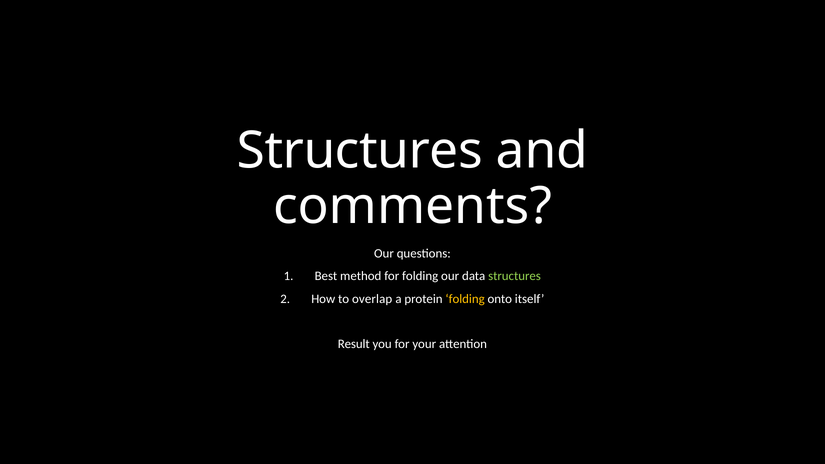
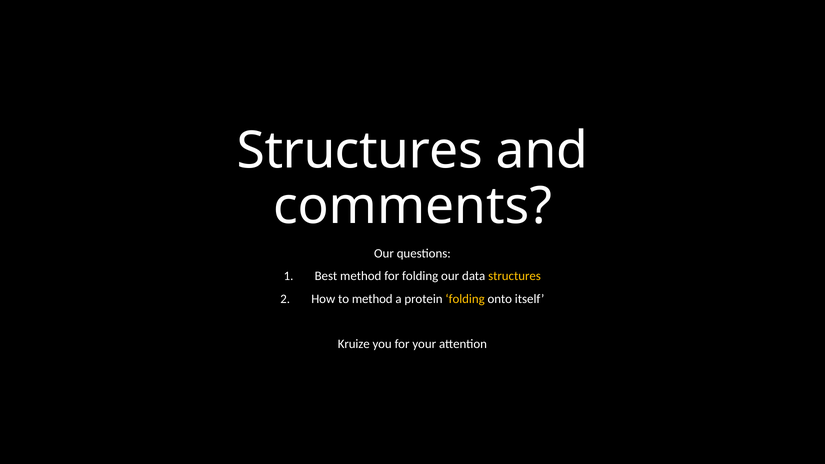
structures colour: light green -> yellow (515, 276)
to overlap: overlap -> method (372, 299)
Result: Result -> Kruize (354, 344)
